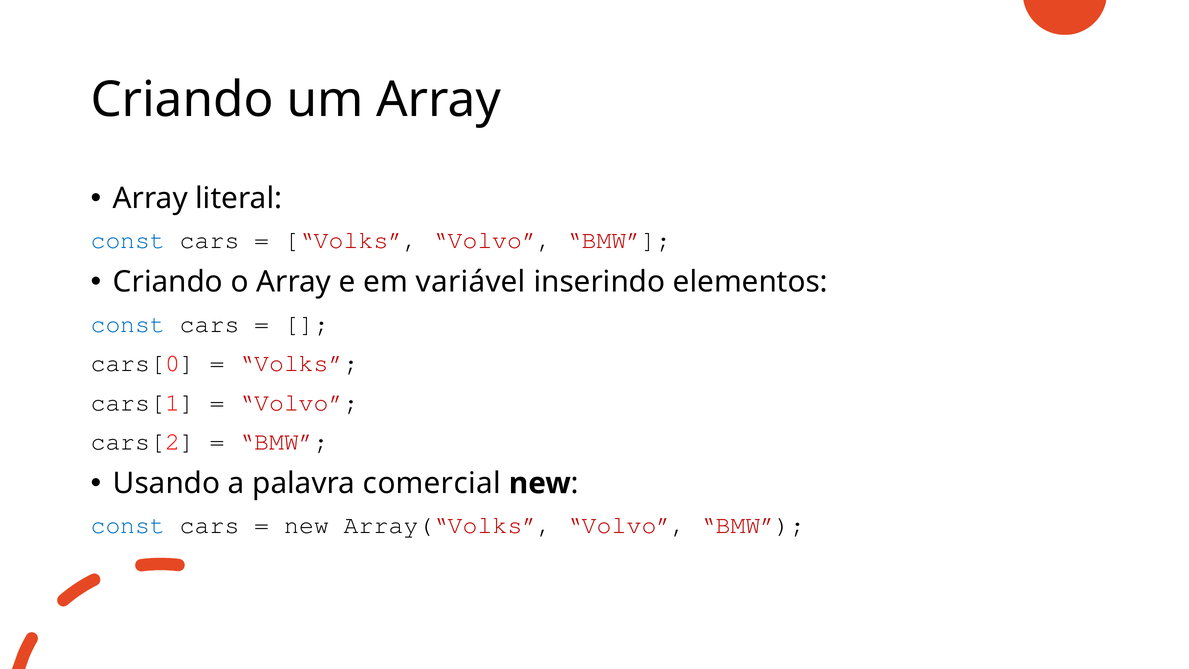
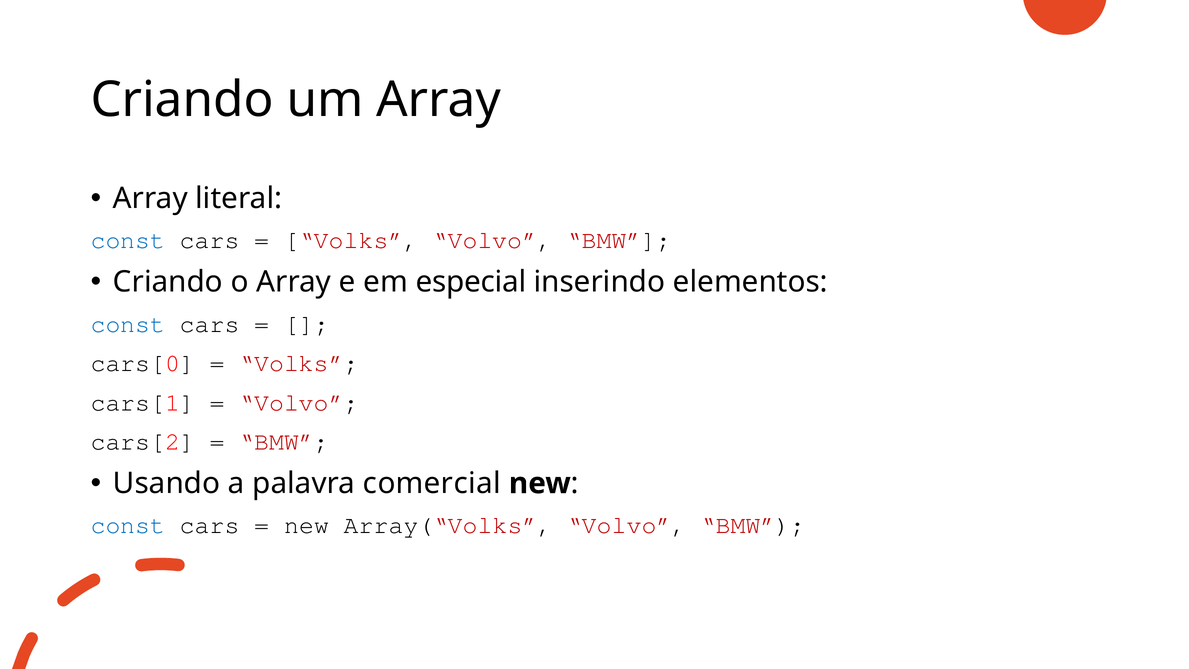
variável: variável -> especial (471, 282)
